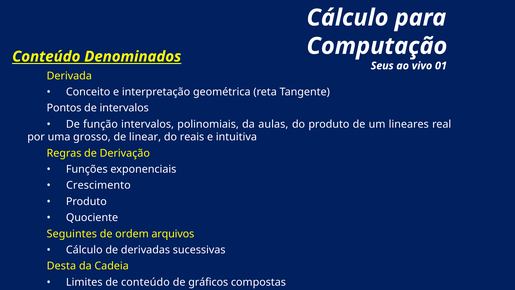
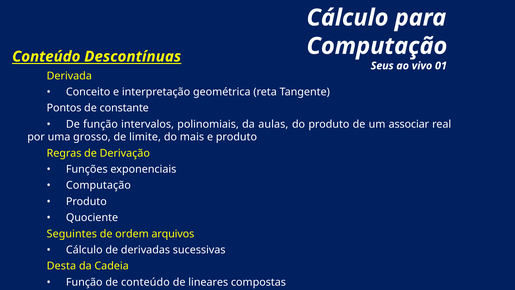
Denominados: Denominados -> Descontínuas (133, 57)
de intervalos: intervalos -> constante (124, 108)
lineares: lineares -> associar (409, 124)
linear: linear -> limite (145, 137)
reais: reais -> mais (192, 137)
e intuitiva: intuitiva -> produto (236, 137)
Crescimento: Crescimento -> Computação (98, 185)
Limites: Limites -> Função (84, 282)
gráficos: gráficos -> lineares (208, 282)
